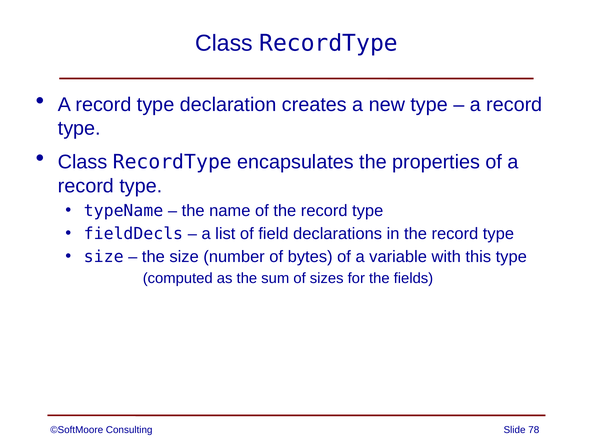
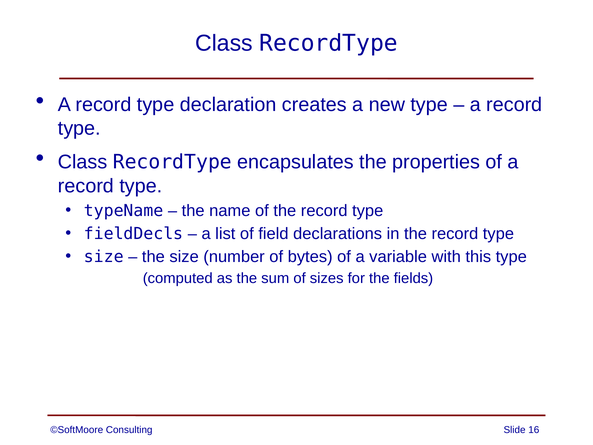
78: 78 -> 16 (534, 430)
